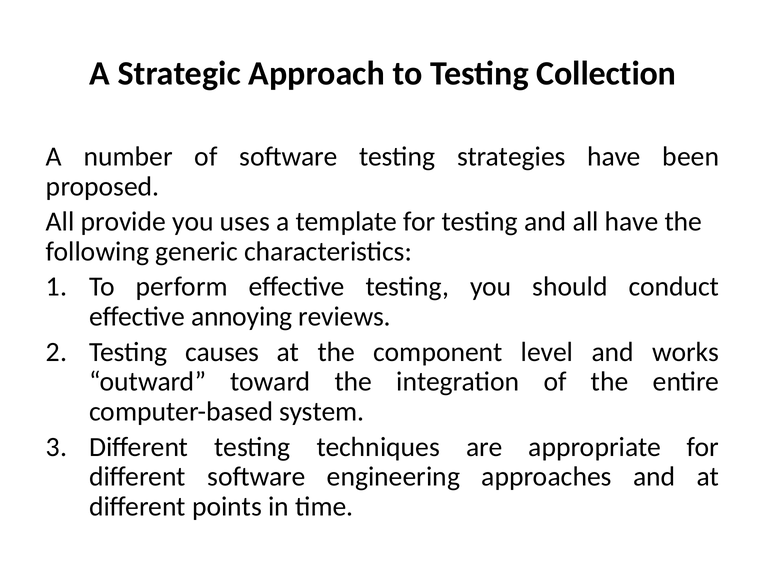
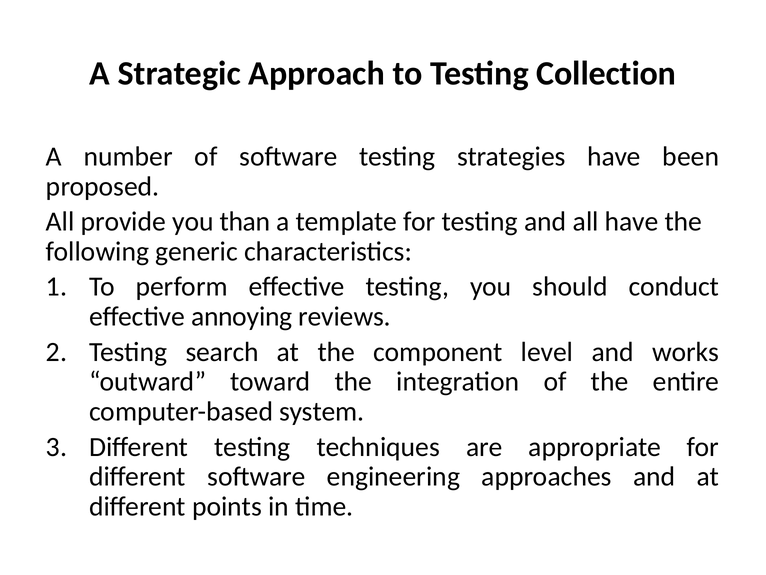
uses: uses -> than (245, 221)
causes: causes -> search (222, 352)
